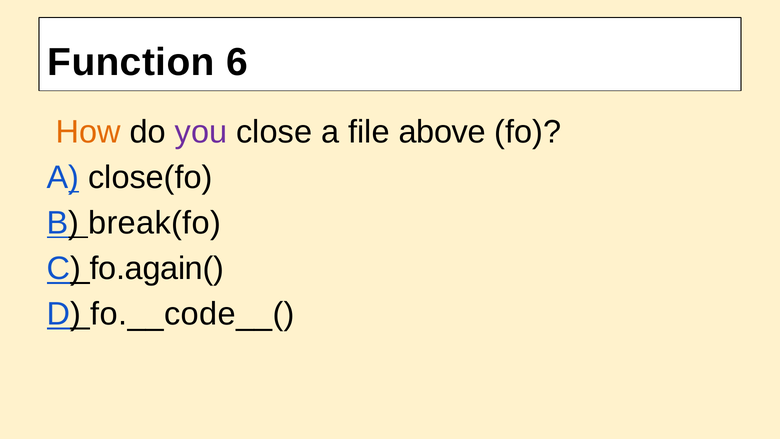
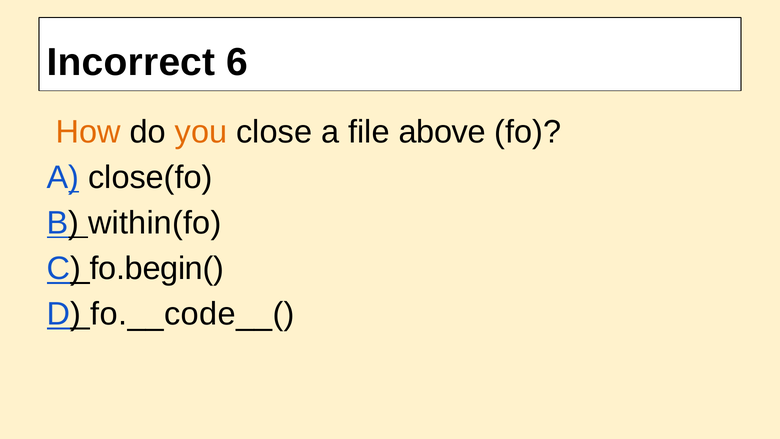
Function: Function -> Incorrect (131, 62)
you colour: purple -> orange (201, 132)
break(fo: break(fo -> within(fo (155, 223)
fo.again(: fo.again( -> fo.begin( (157, 268)
